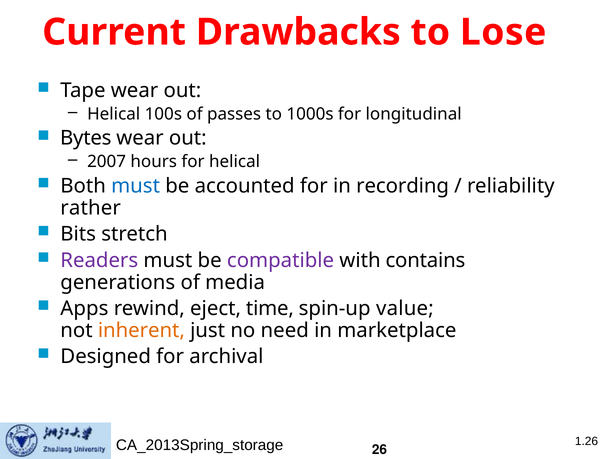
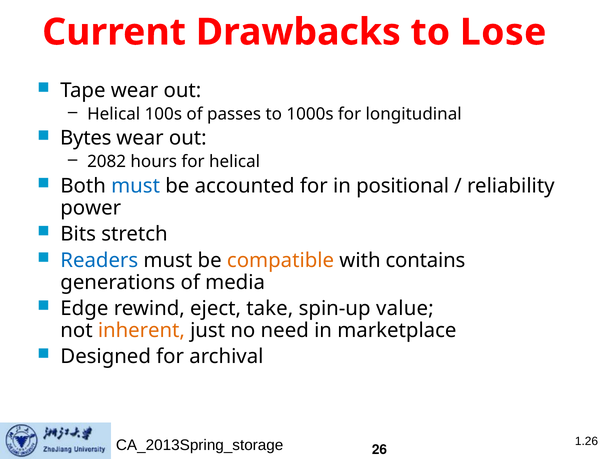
2007: 2007 -> 2082 (107, 162)
recording: recording -> positional (403, 186)
rather: rather -> power (91, 208)
Readers colour: purple -> blue (99, 260)
compatible colour: purple -> orange (281, 260)
Apps: Apps -> Edge (84, 308)
time: time -> take (270, 308)
